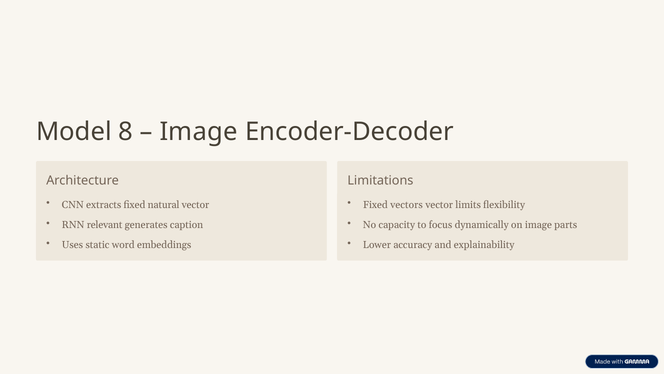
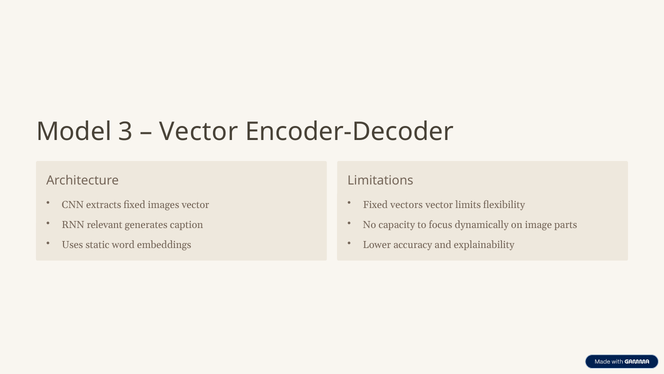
8: 8 -> 3 (126, 132)
Image: Image -> Vector (199, 132)
natural: natural -> images (164, 204)
